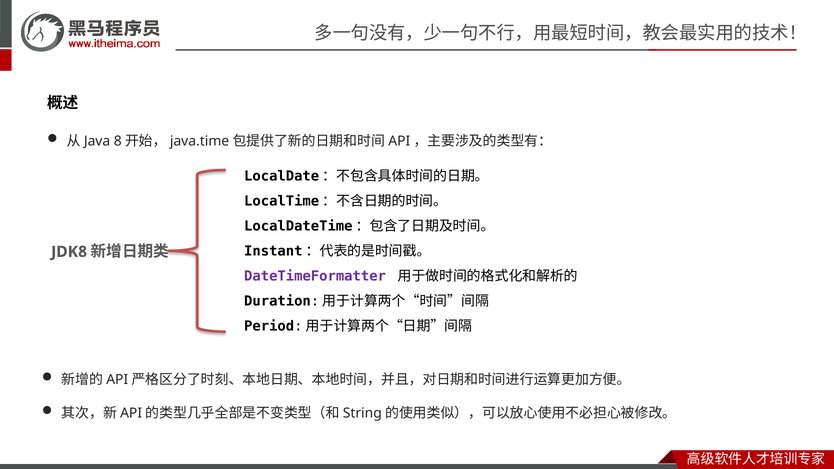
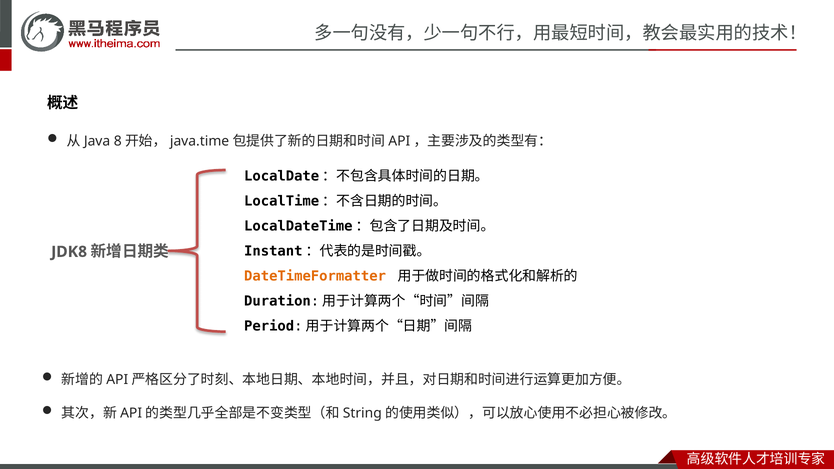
DateTimeFormatter colour: purple -> orange (315, 276)
